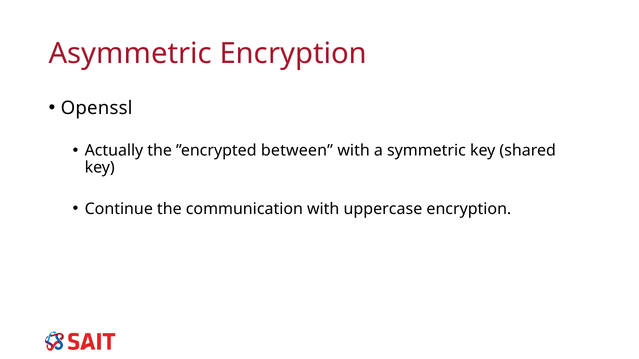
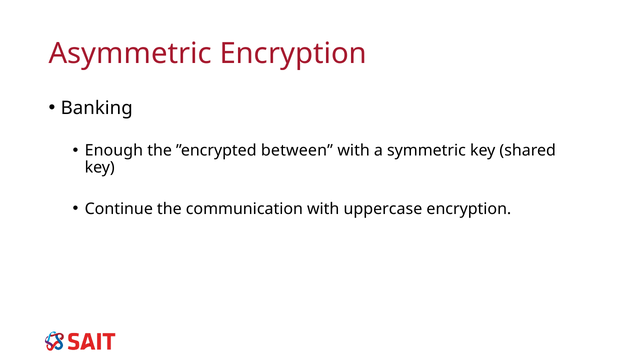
Openssl: Openssl -> Banking (97, 108)
Actually: Actually -> Enough (114, 151)
